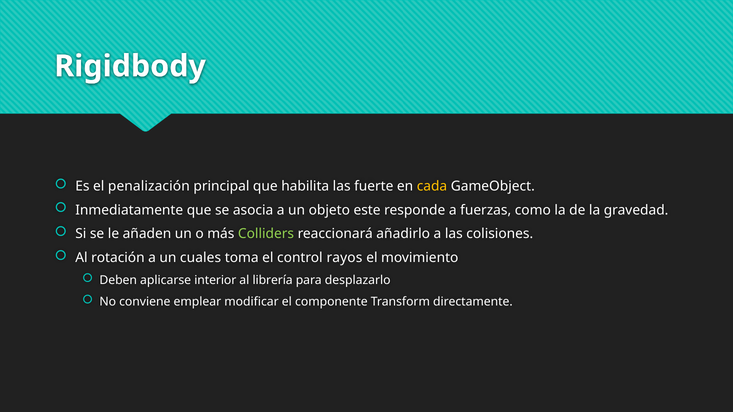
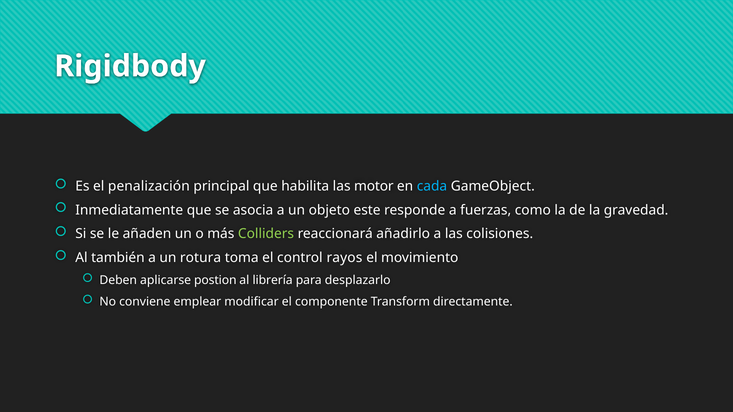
fuerte: fuerte -> motor (374, 186)
cada colour: yellow -> light blue (432, 186)
rotación: rotación -> también (118, 258)
cuales: cuales -> rotura (201, 258)
interior: interior -> postion (215, 280)
